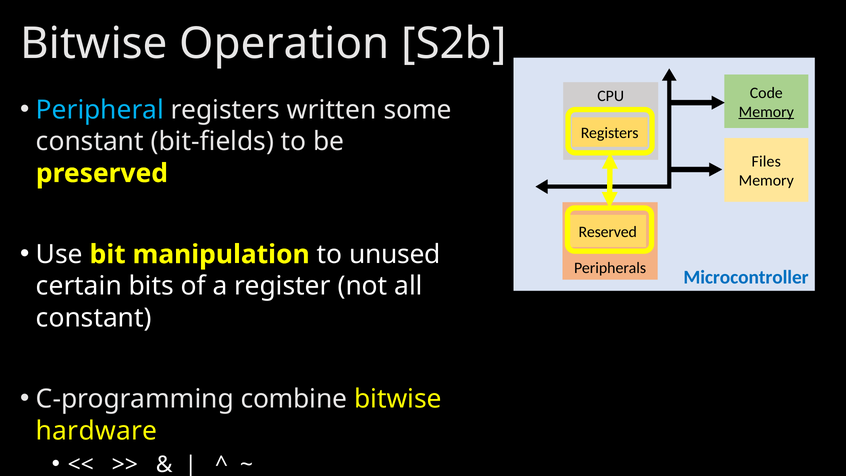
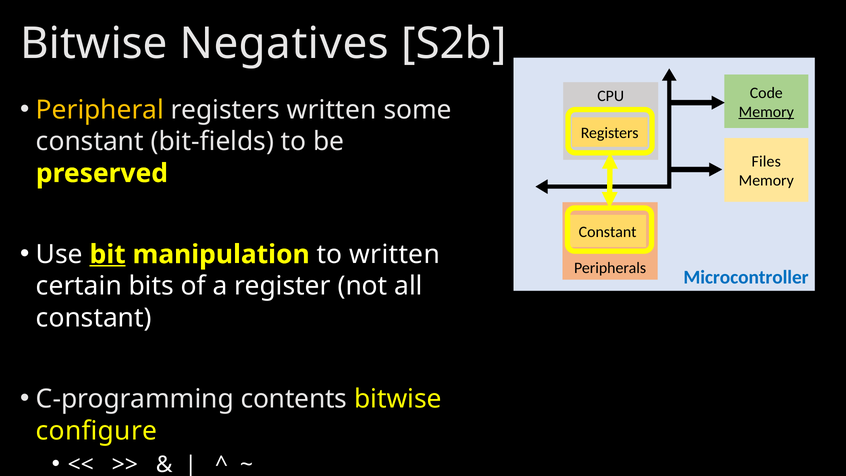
Operation: Operation -> Negatives (284, 44)
Peripheral colour: light blue -> yellow (100, 110)
Reserved: Reserved -> Constant (608, 232)
bit underline: none -> present (108, 254)
to unused: unused -> written (395, 254)
combine: combine -> contents (294, 399)
hardware: hardware -> configure (97, 431)
